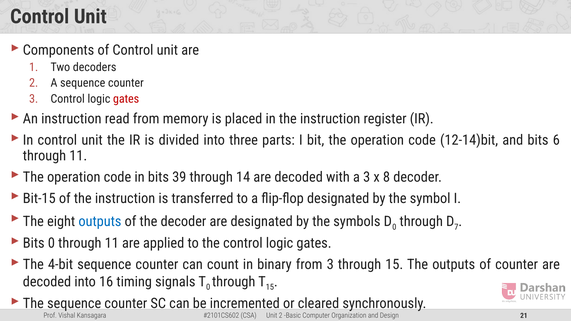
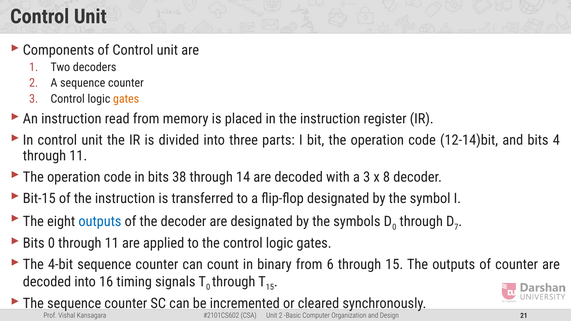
gates colour: red -> orange (126, 99)
6: 6 -> 4 (556, 140)
39: 39 -> 38 (179, 177)
from 3: 3 -> 6 (330, 265)
